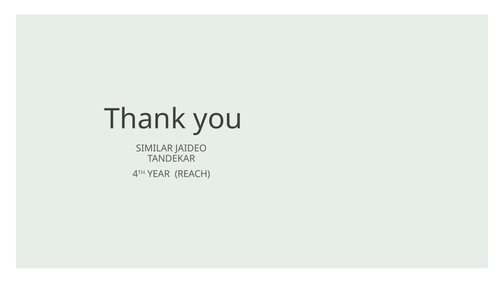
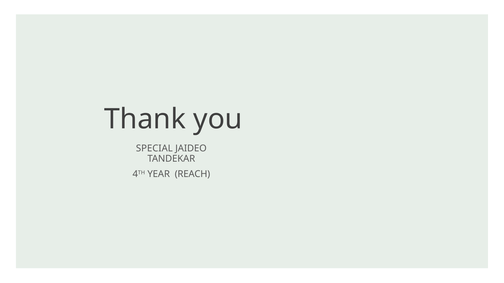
SIMILAR: SIMILAR -> SPECIAL (154, 149)
